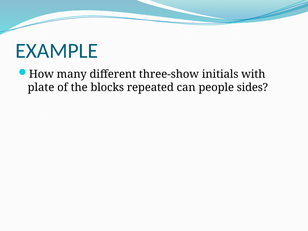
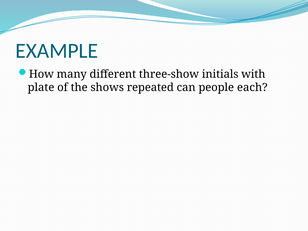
blocks: blocks -> shows (107, 87)
sides: sides -> each (252, 87)
